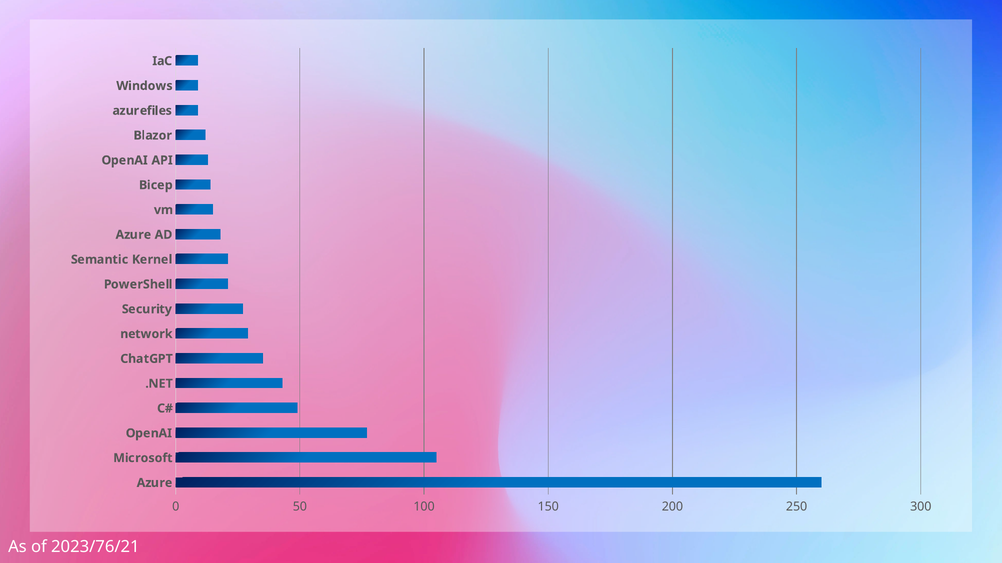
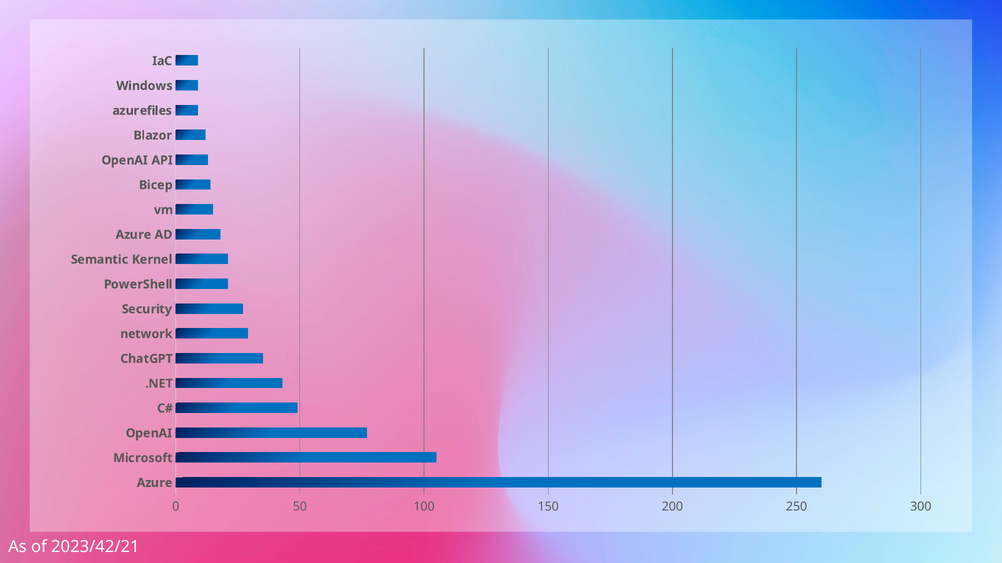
2023/76/21: 2023/76/21 -> 2023/42/21 (95, 547)
